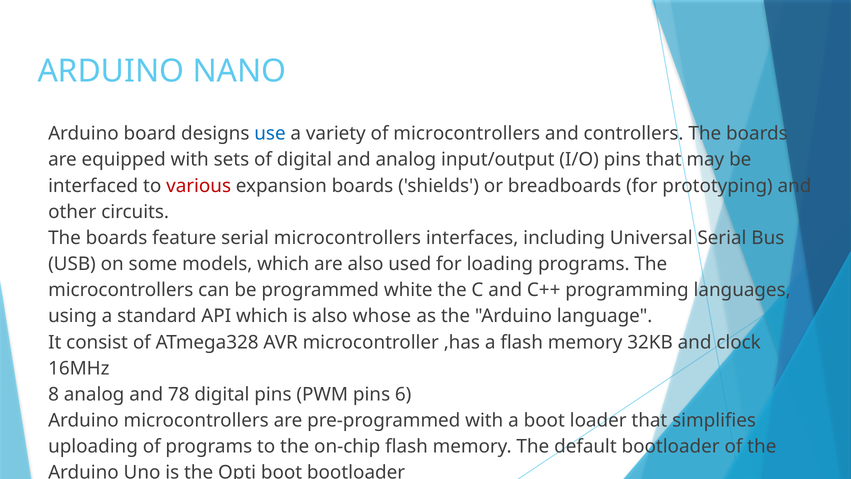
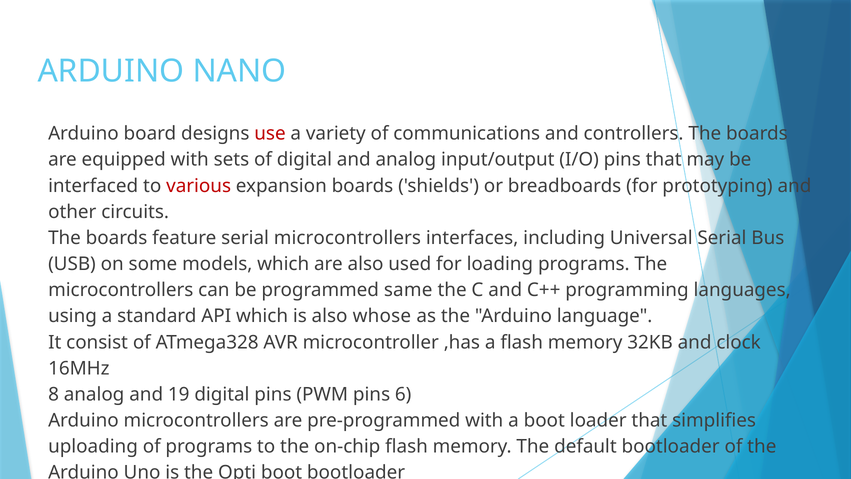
use colour: blue -> red (270, 134)
of microcontrollers: microcontrollers -> communications (467, 134)
white: white -> same (408, 290)
78: 78 -> 19 (179, 394)
